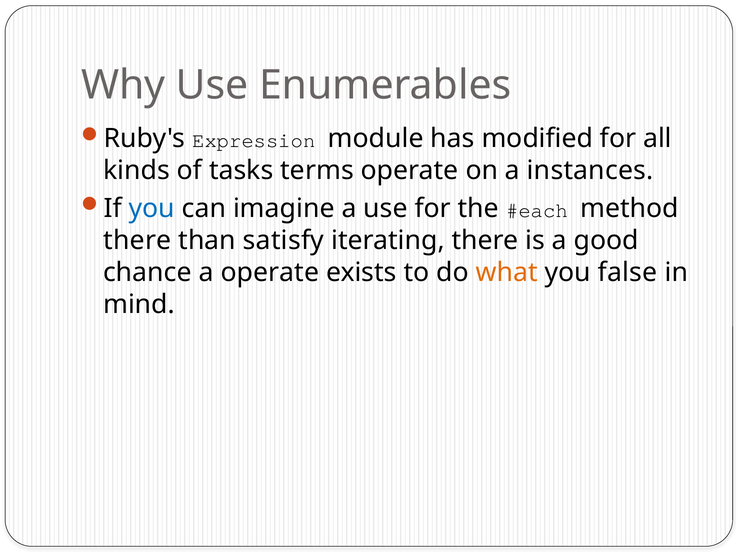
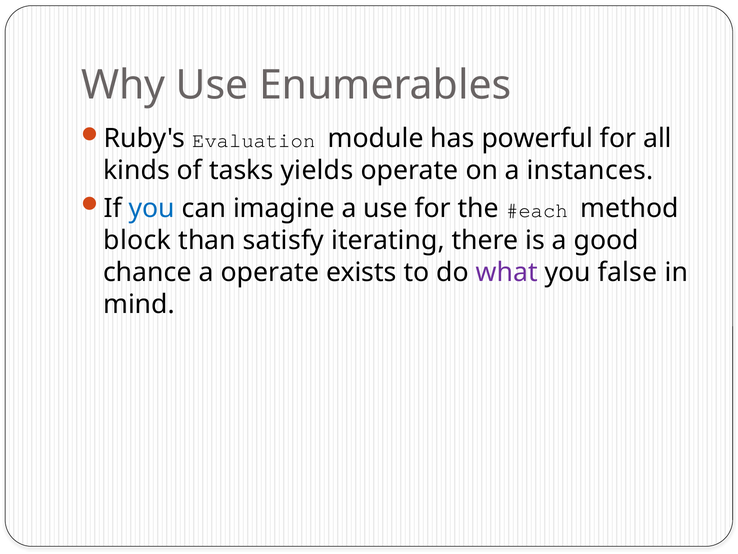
Expression: Expression -> Evaluation (254, 140)
modified: modified -> powerful (537, 138)
terms: terms -> yields (317, 170)
there: there -> block (137, 240)
what colour: orange -> purple (507, 272)
